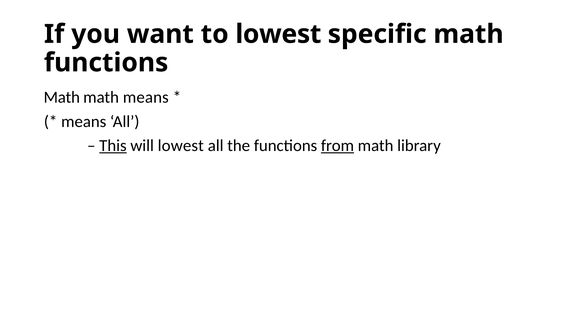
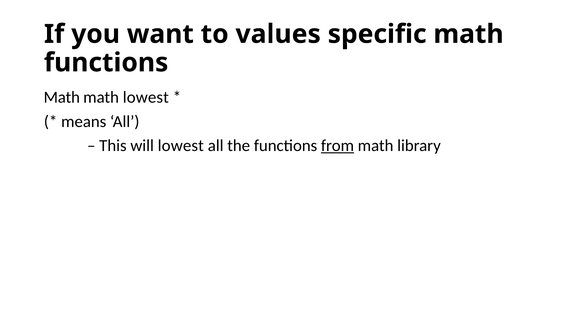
to lowest: lowest -> values (278, 34)
math means: means -> lowest (146, 97)
This underline: present -> none (113, 146)
